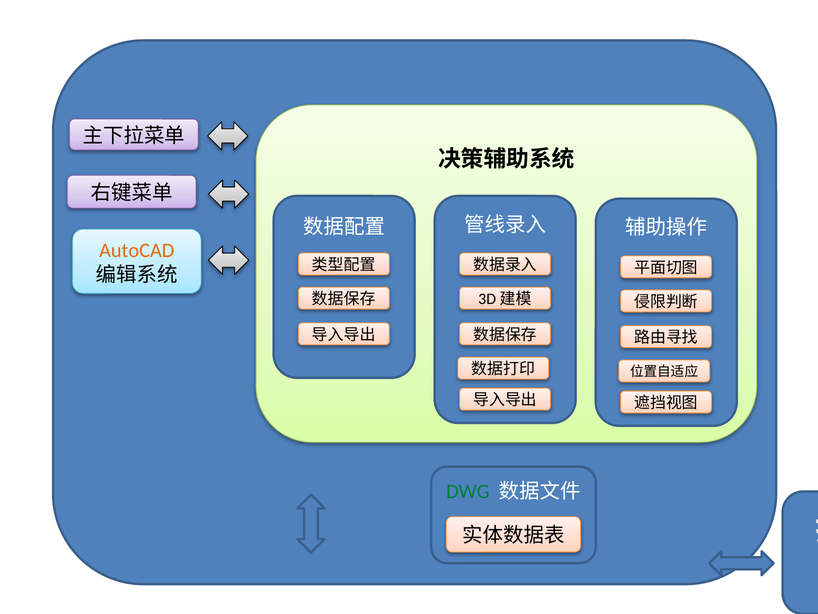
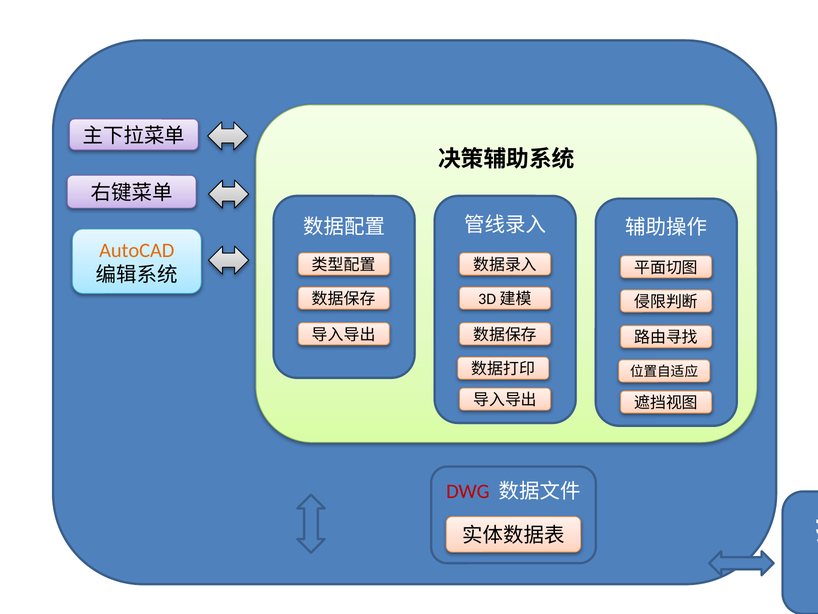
DWG colour: green -> red (468, 491)
